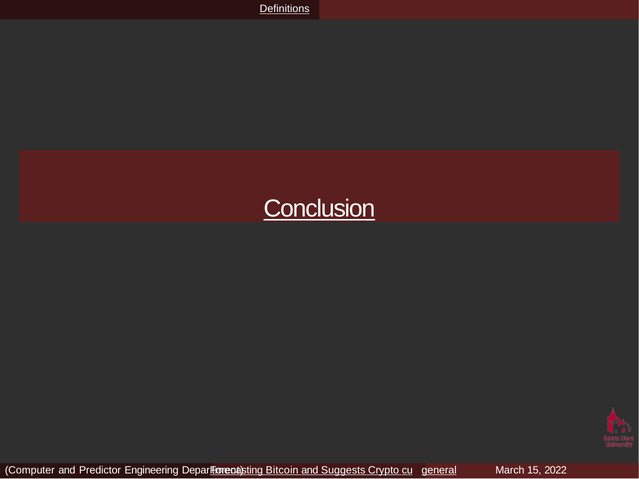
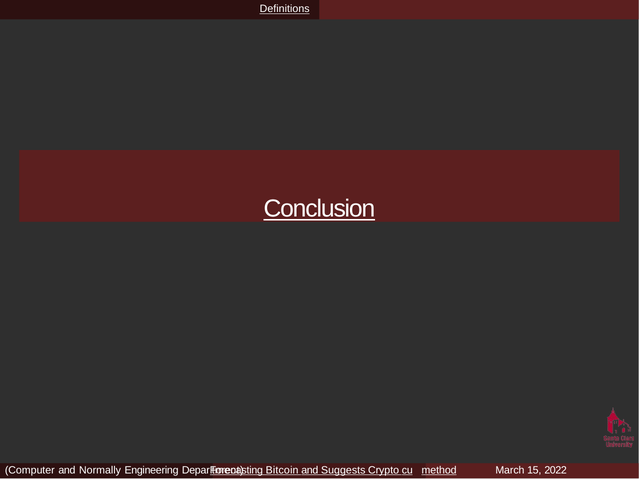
Predictor: Predictor -> Normally (100, 471)
general: general -> method (439, 471)
